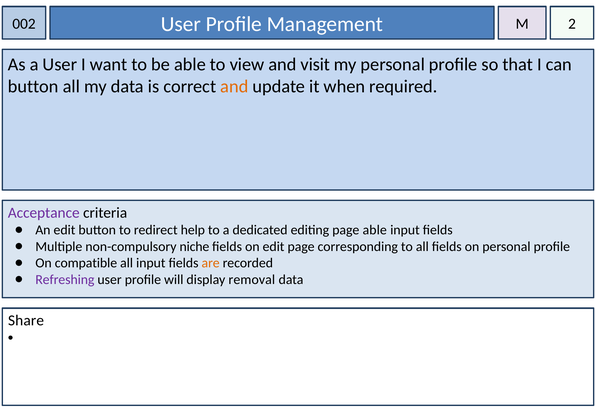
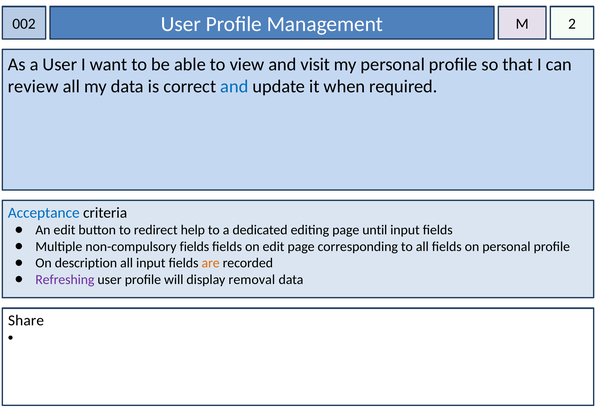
button: button -> review (33, 87)
and colour: orange -> blue (234, 87)
Acceptance colour: purple -> blue (44, 213)
page able: able -> until (375, 230)
non-compulsory niche: niche -> fields (194, 247)
compatible: compatible -> description (86, 263)
